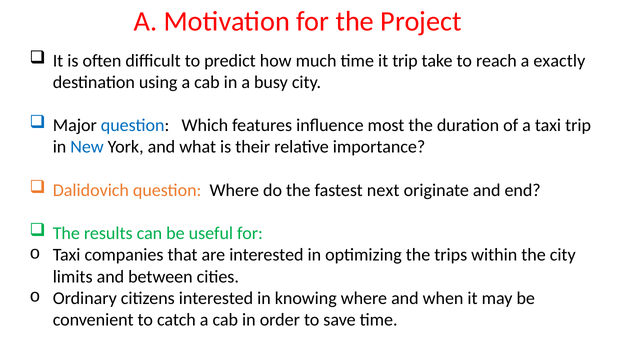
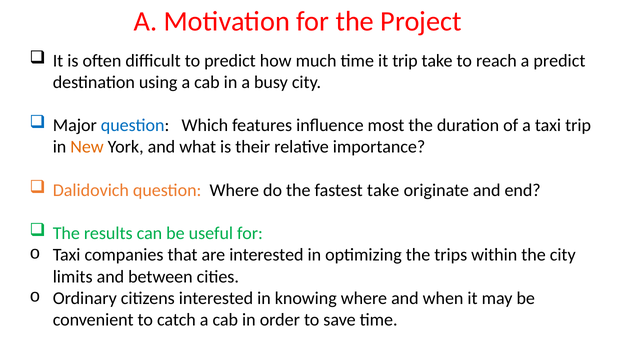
a exactly: exactly -> predict (559, 61)
New colour: blue -> orange (87, 147)
fastest next: next -> take (383, 191)
